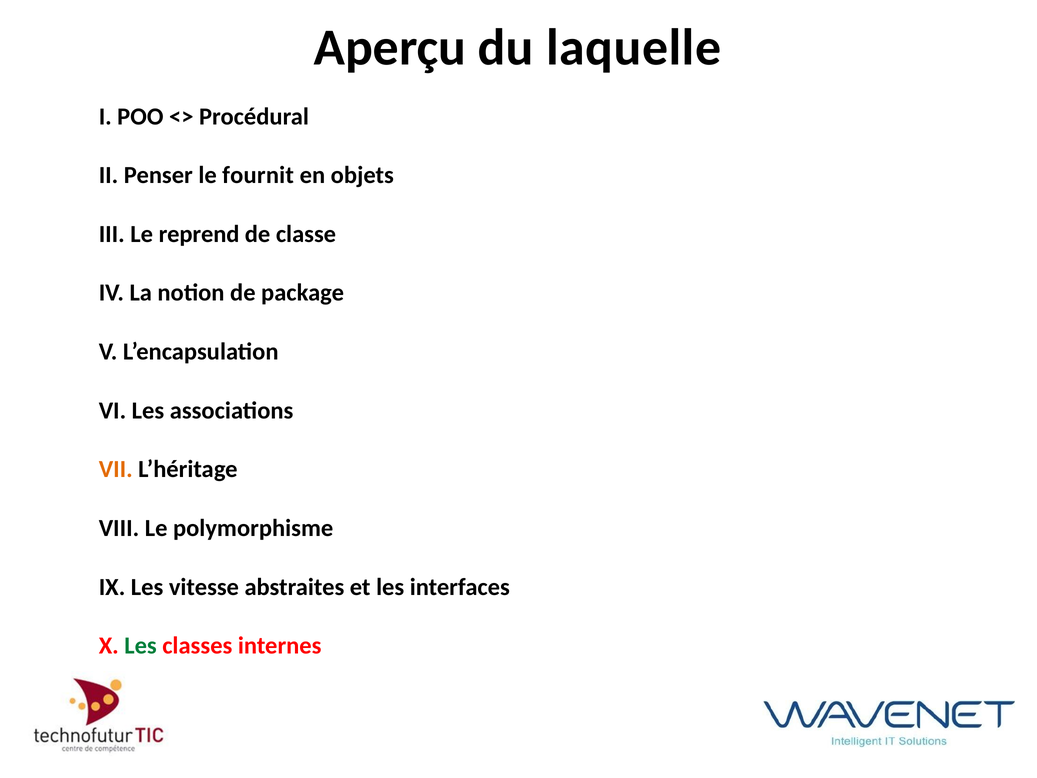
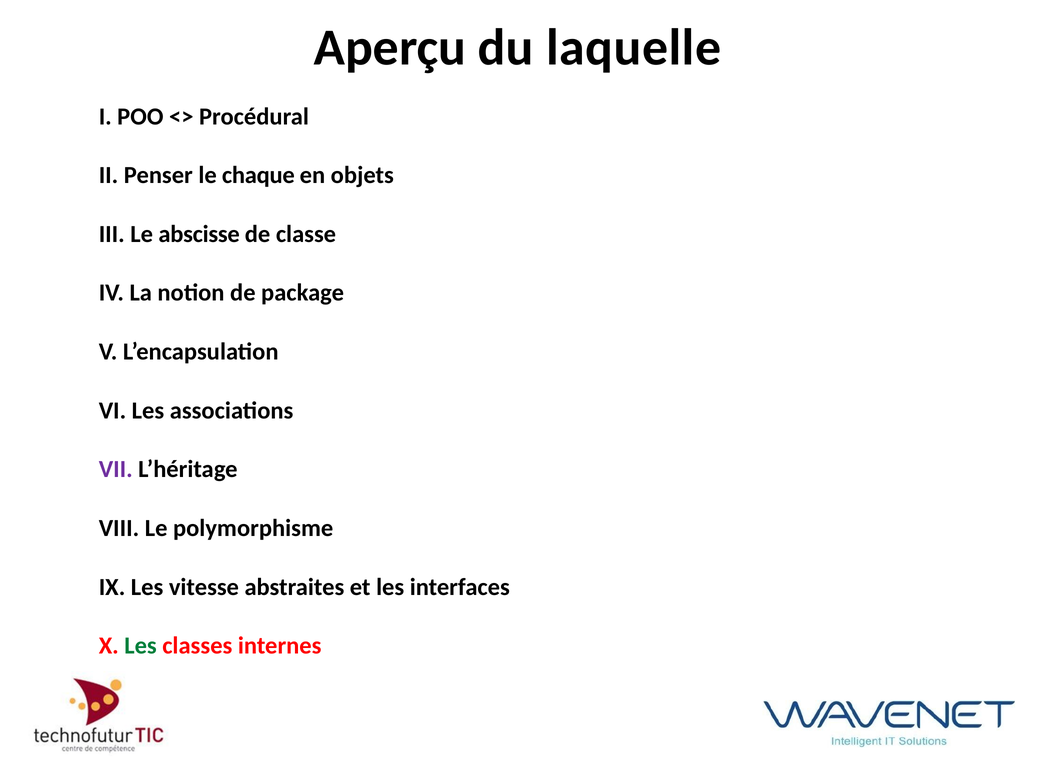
fournit: fournit -> chaque (258, 175)
reprend: reprend -> abscisse (199, 234)
VII colour: orange -> purple (116, 469)
